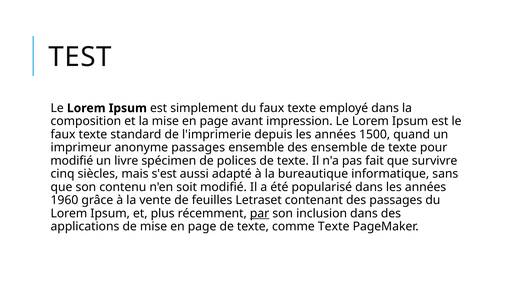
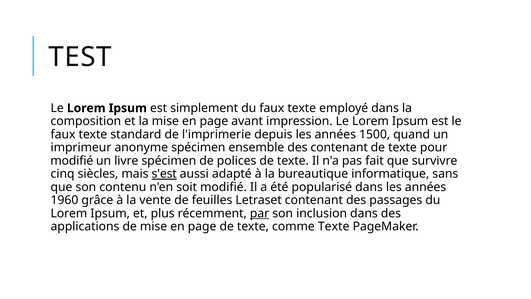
anonyme passages: passages -> spécimen (198, 147)
des ensemble: ensemble -> contenant (339, 147)
s'est underline: none -> present (164, 174)
